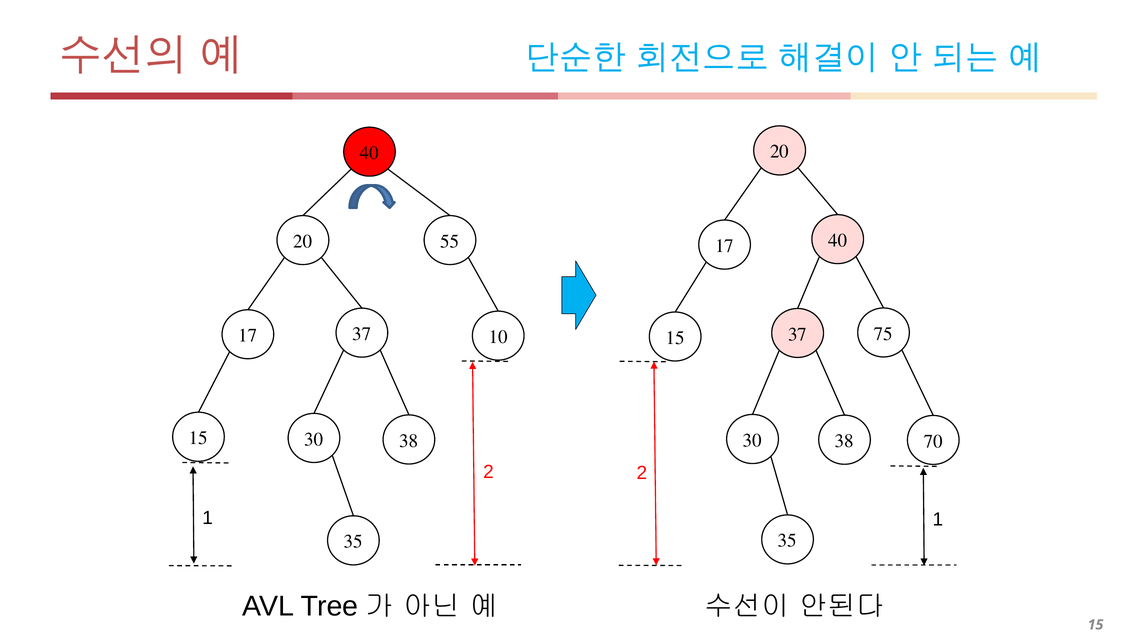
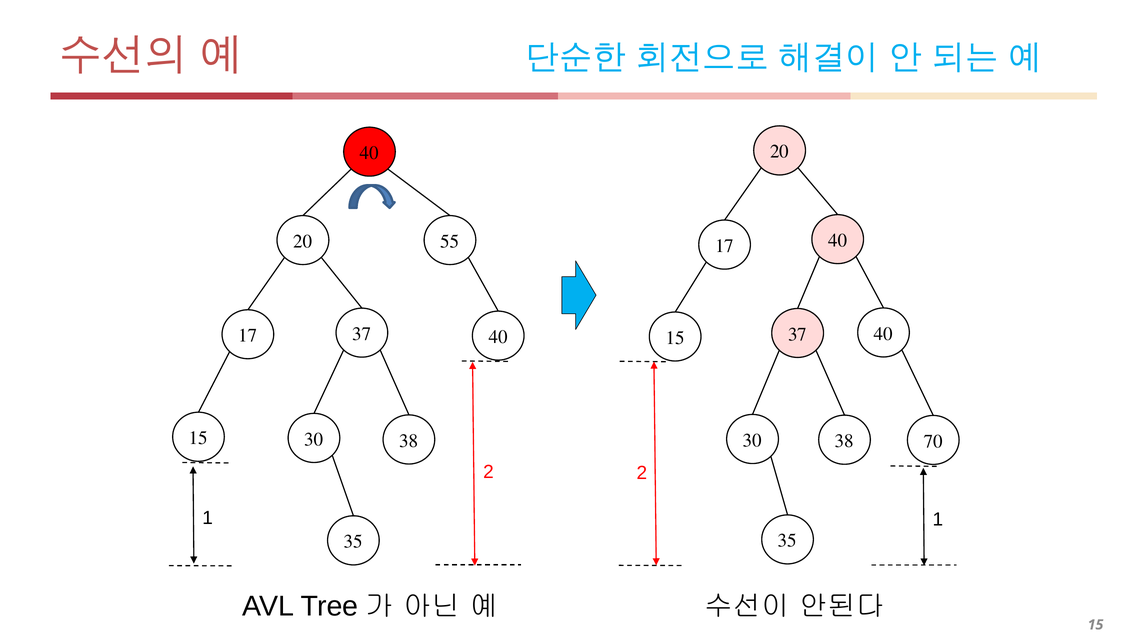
37 75: 75 -> 40 (883, 334)
17 10: 10 -> 40 (498, 337)
